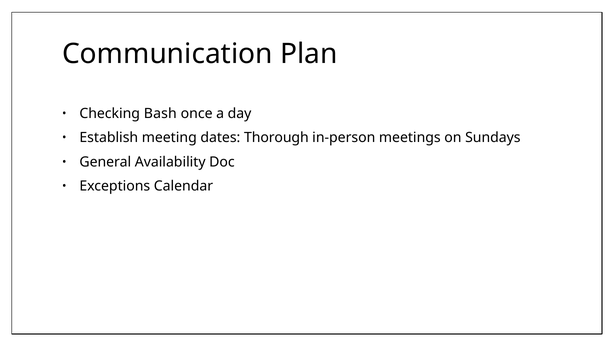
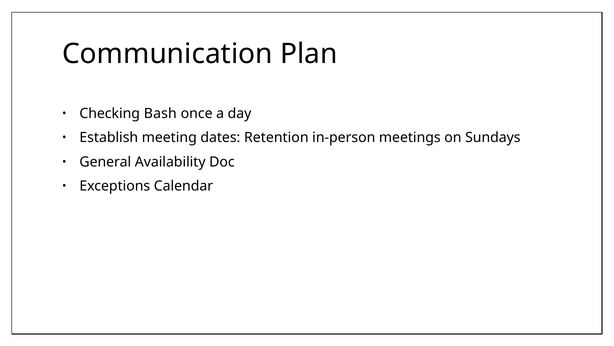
Thorough: Thorough -> Retention (276, 138)
